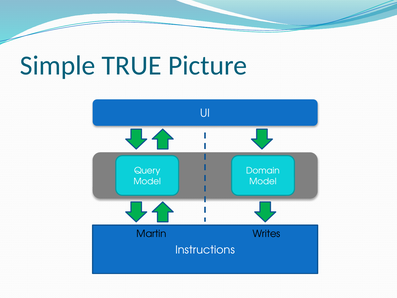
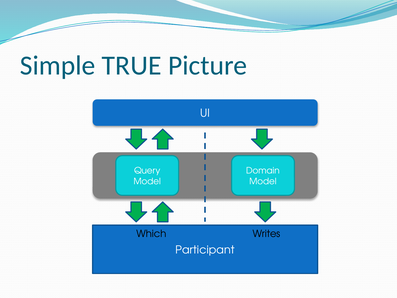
Martin: Martin -> Which (151, 234)
Instructions: Instructions -> Participant (205, 250)
